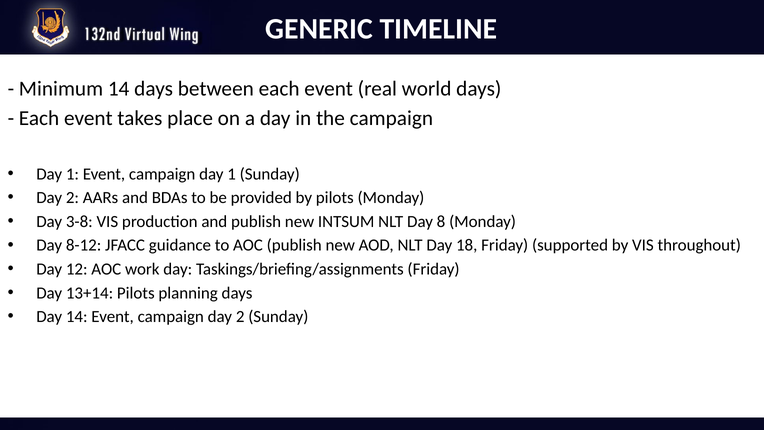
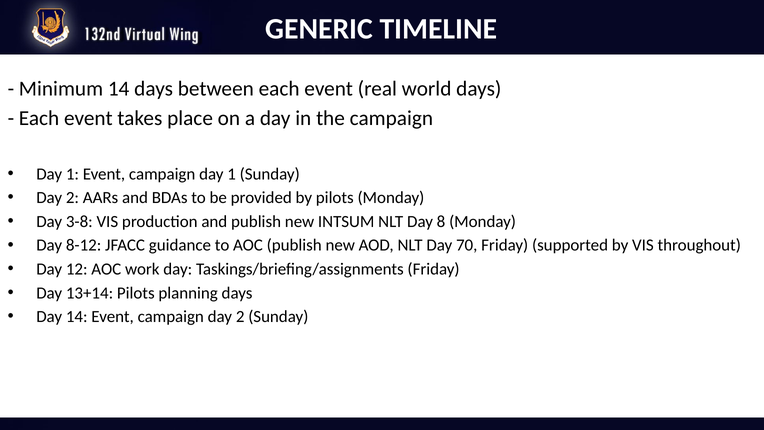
18: 18 -> 70 (467, 245)
